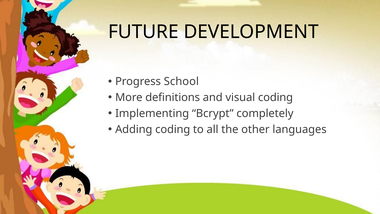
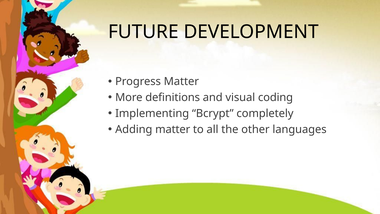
Progress School: School -> Matter (181, 81)
Adding coding: coding -> matter (173, 129)
